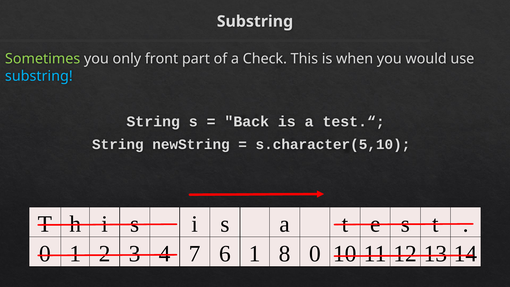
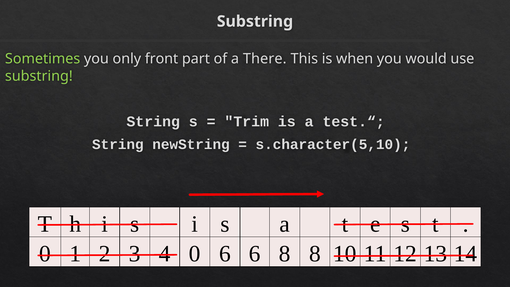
Check: Check -> There (265, 59)
substring colour: light blue -> light green (39, 76)
Back: Back -> Trim (247, 121)
7: 7 -> 0 (195, 254)
6 1: 1 -> 6 (255, 254)
8 0: 0 -> 8 (315, 254)
